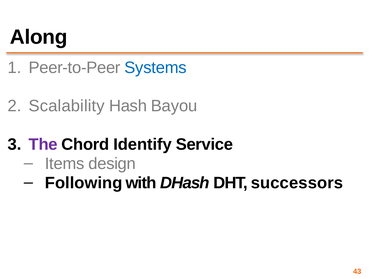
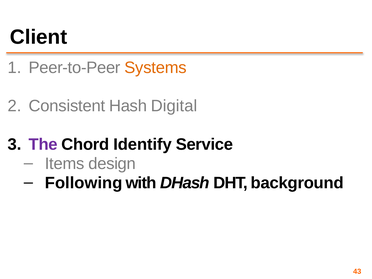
Along: Along -> Client (39, 37)
Systems colour: blue -> orange (156, 68)
Scalability: Scalability -> Consistent (67, 106)
Bayou: Bayou -> Digital (174, 106)
successors: successors -> background (297, 183)
